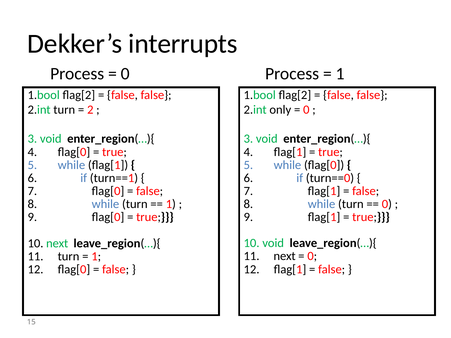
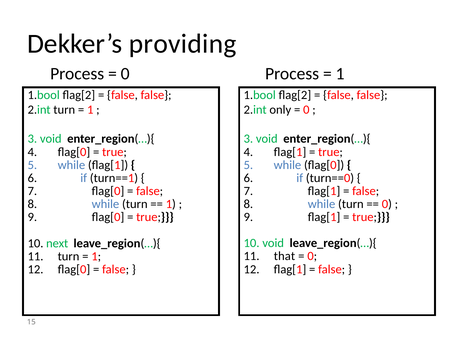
interrupts: interrupts -> providing (183, 44)
2: 2 -> 1 (90, 110)
11 next: next -> that (284, 256)
